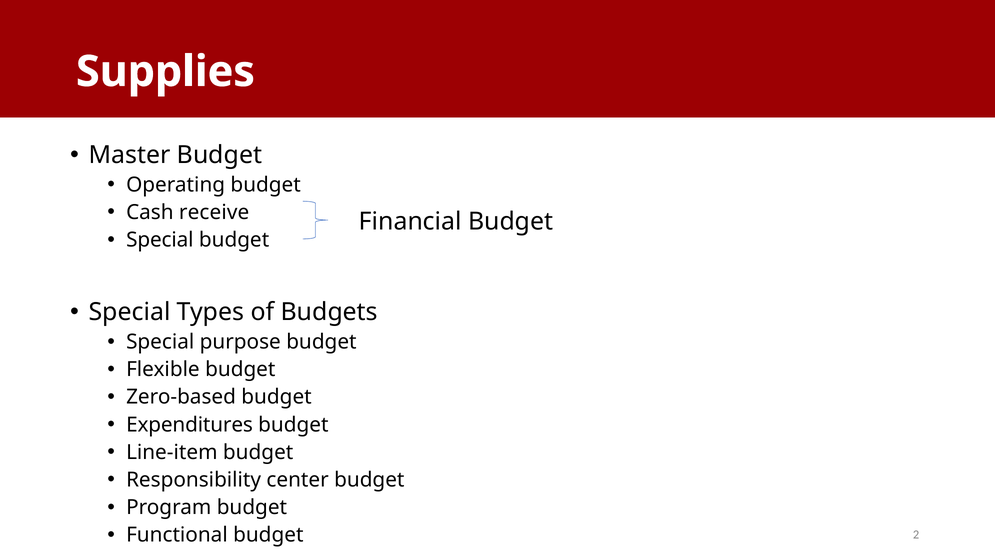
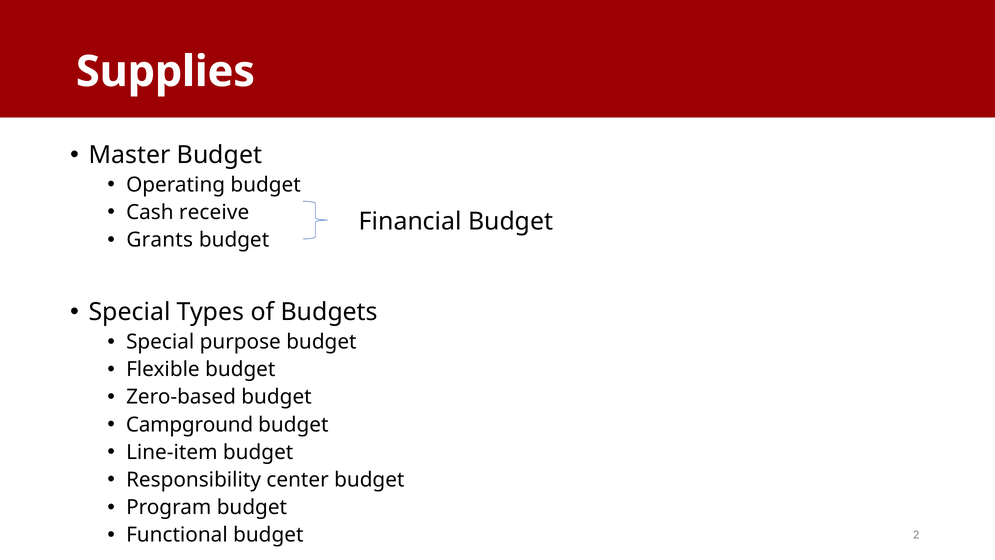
Special: Special -> Grants (160, 240)
Expenditures: Expenditures -> Campground (190, 424)
